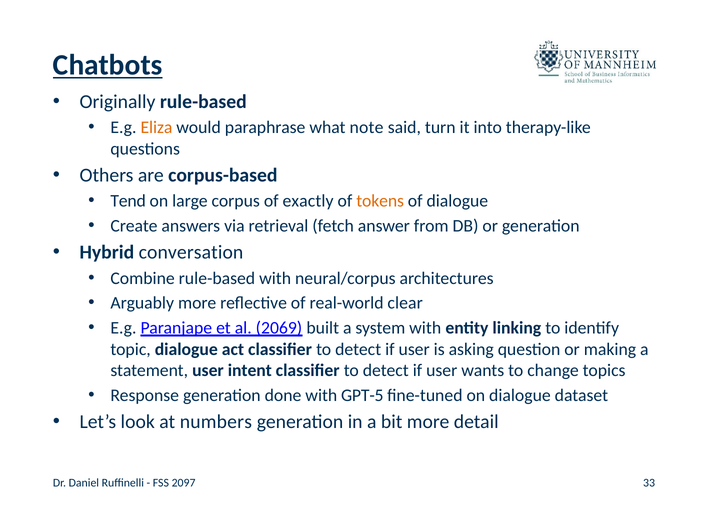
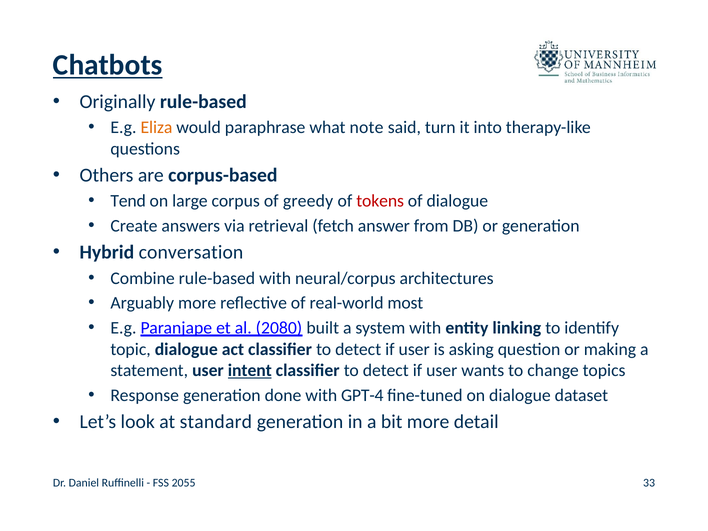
exactly: exactly -> greedy (308, 201)
tokens colour: orange -> red (380, 201)
clear: clear -> most (405, 303)
2069: 2069 -> 2080 (279, 328)
intent underline: none -> present (250, 371)
GPT-5: GPT-5 -> GPT-4 (362, 395)
numbers: numbers -> standard (216, 422)
2097: 2097 -> 2055 (184, 483)
